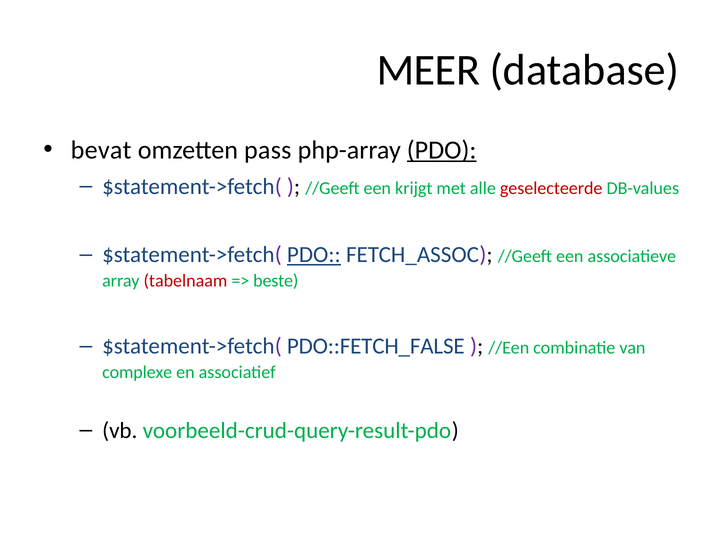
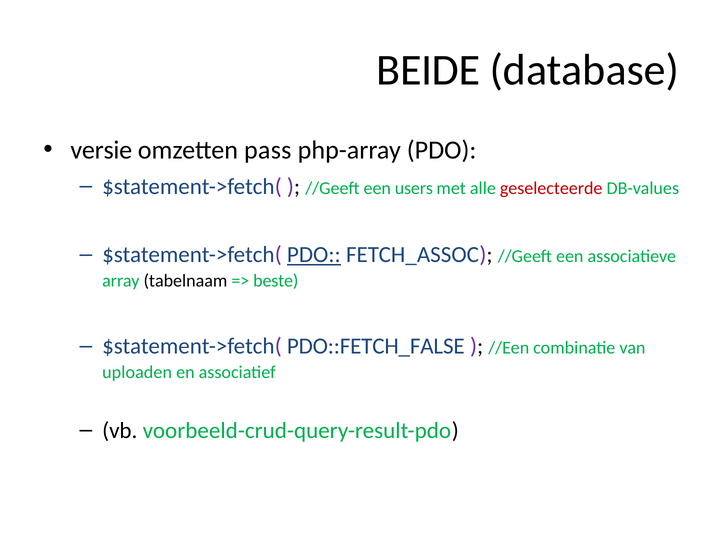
MEER: MEER -> BEIDE (428, 70)
bevat: bevat -> versie (101, 150)
PDO underline: present -> none (442, 150)
krijgt: krijgt -> users (414, 188)
tabelnaam colour: red -> black (185, 281)
complexe: complexe -> uploaden (137, 372)
